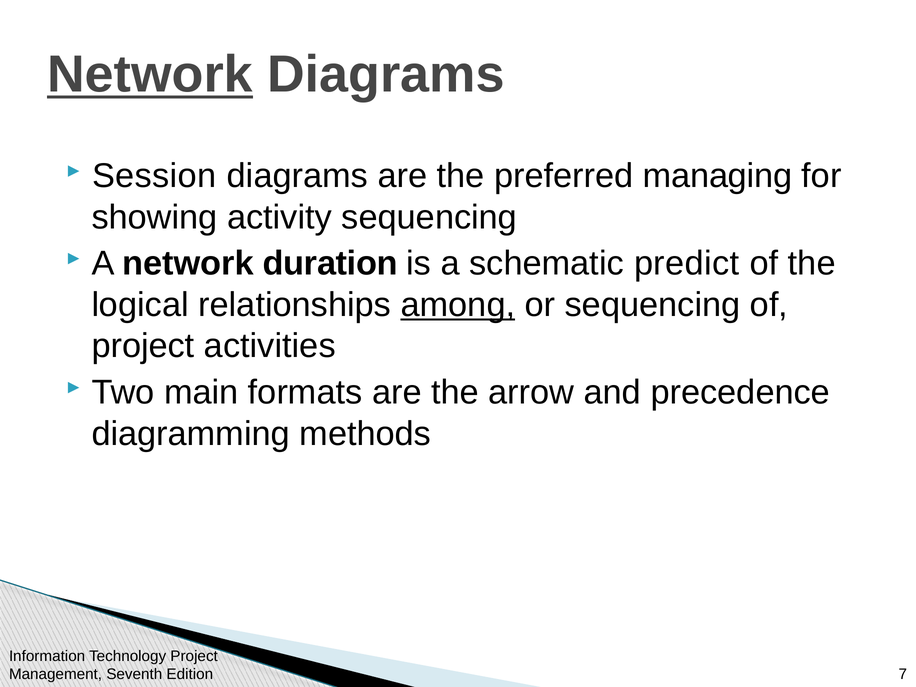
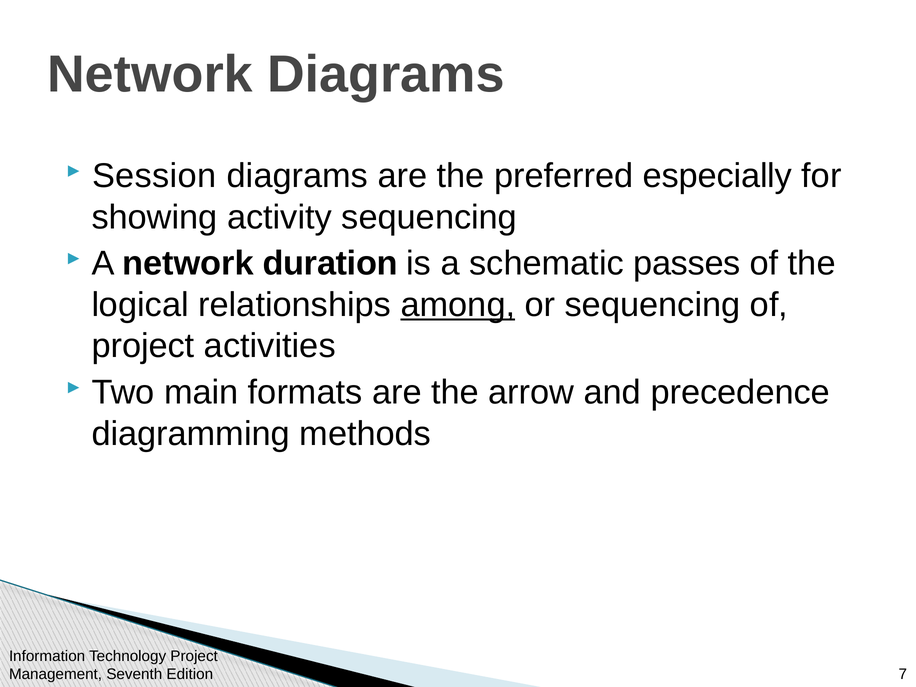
Network underline: present -> none (150, 75)
managing: managing -> especially (718, 176)
predict: predict -> passes (687, 264)
